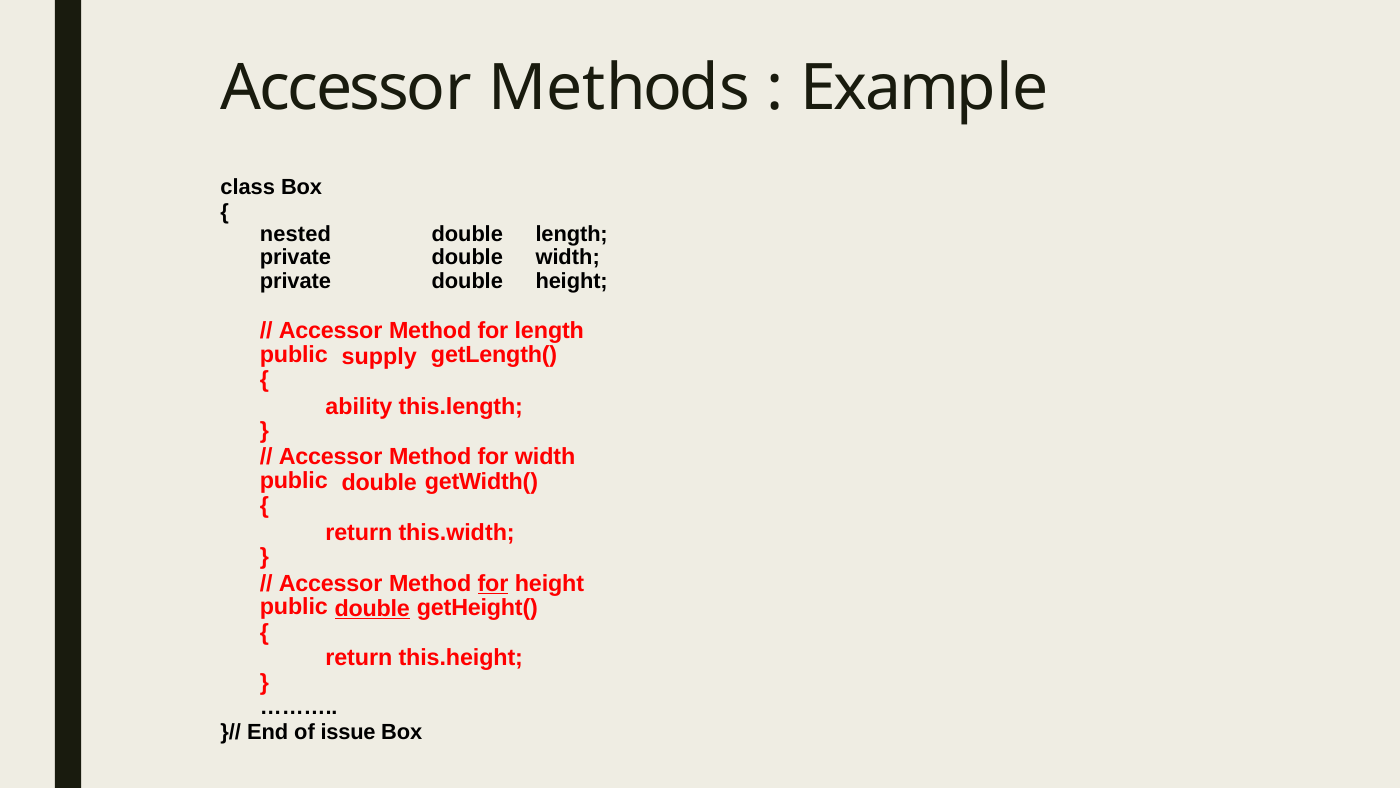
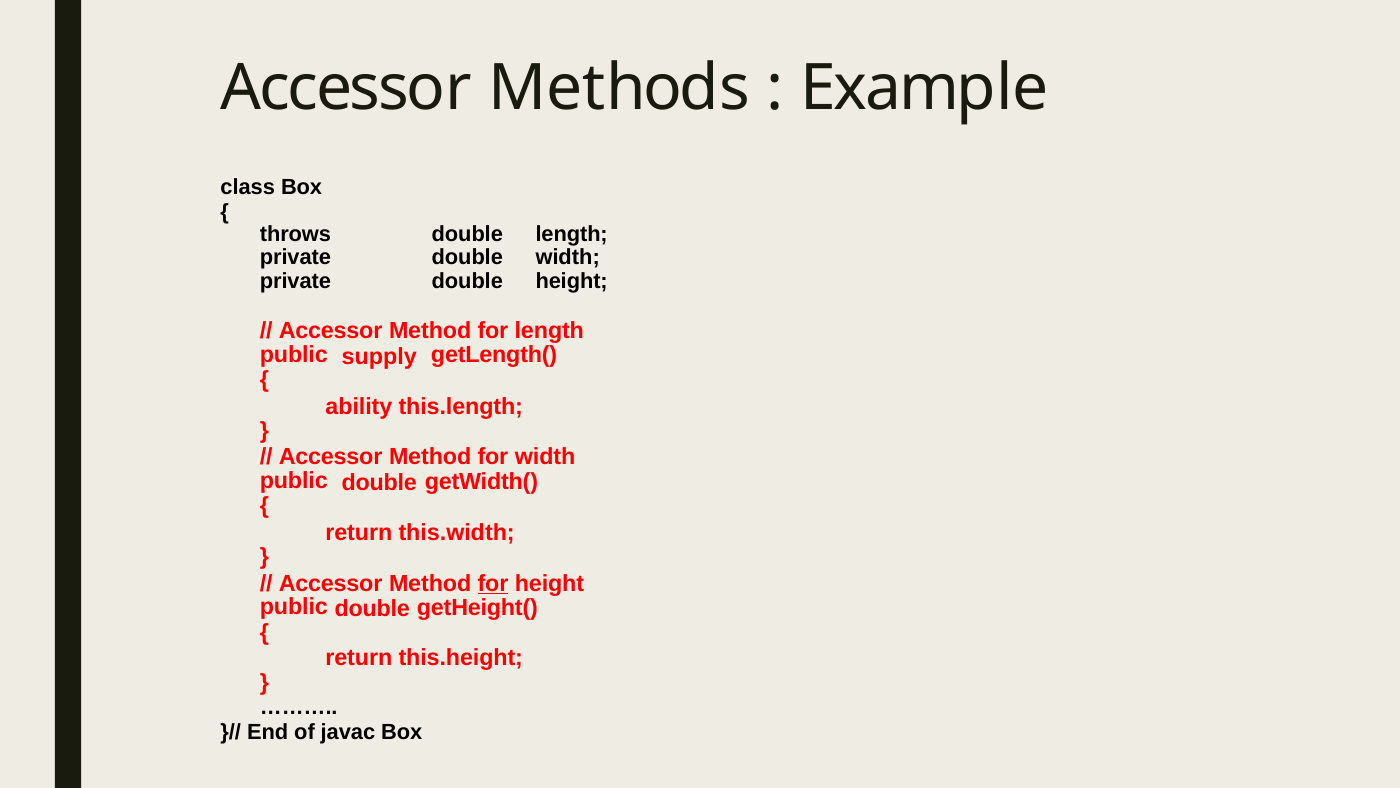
nested: nested -> throws (295, 234)
double underline: present -> none (372, 608)
issue: issue -> javac (348, 732)
